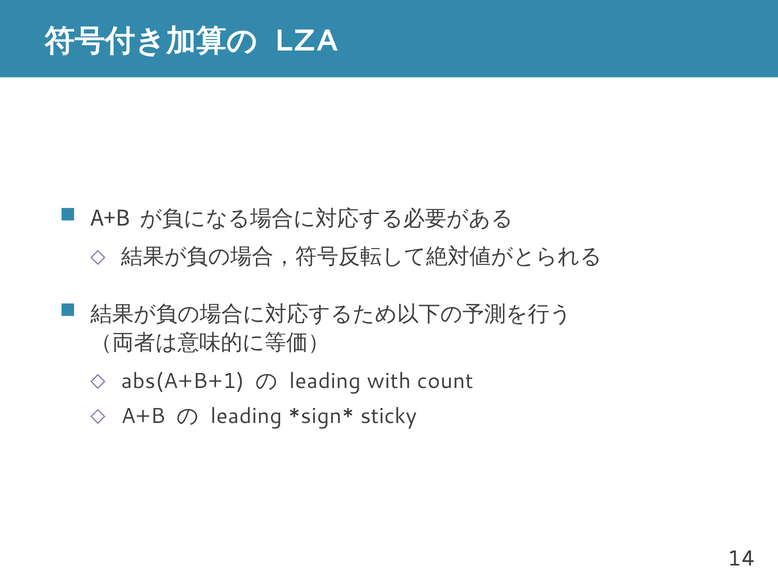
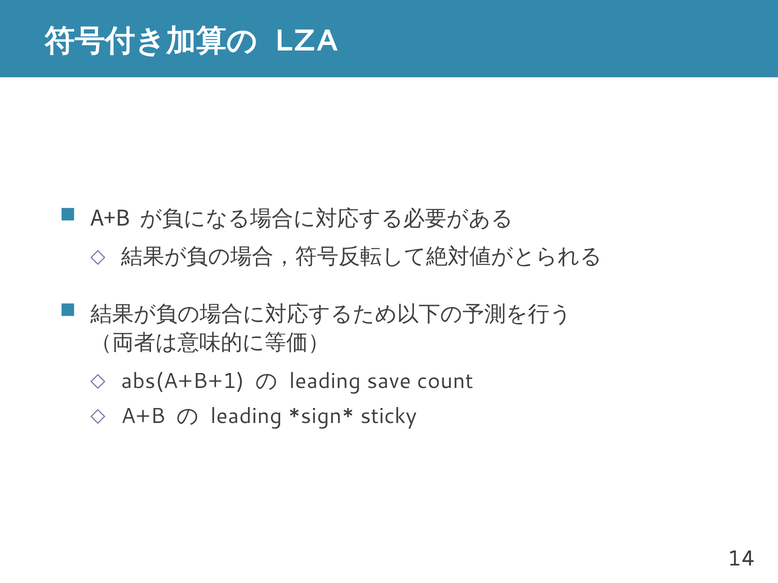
with: with -> save (389, 381)
